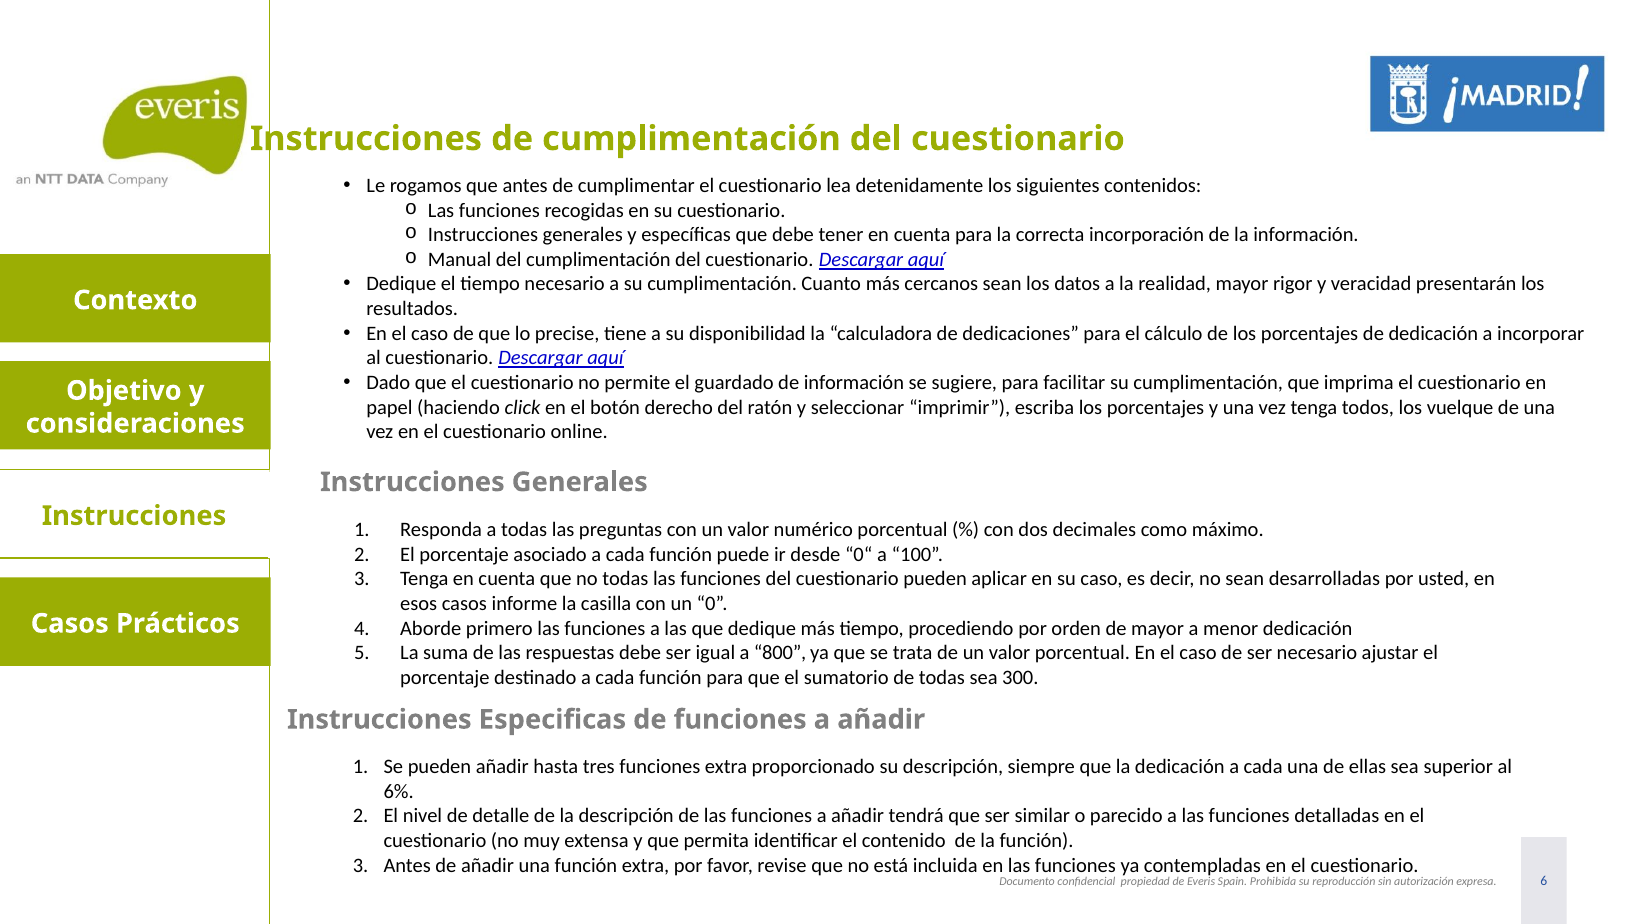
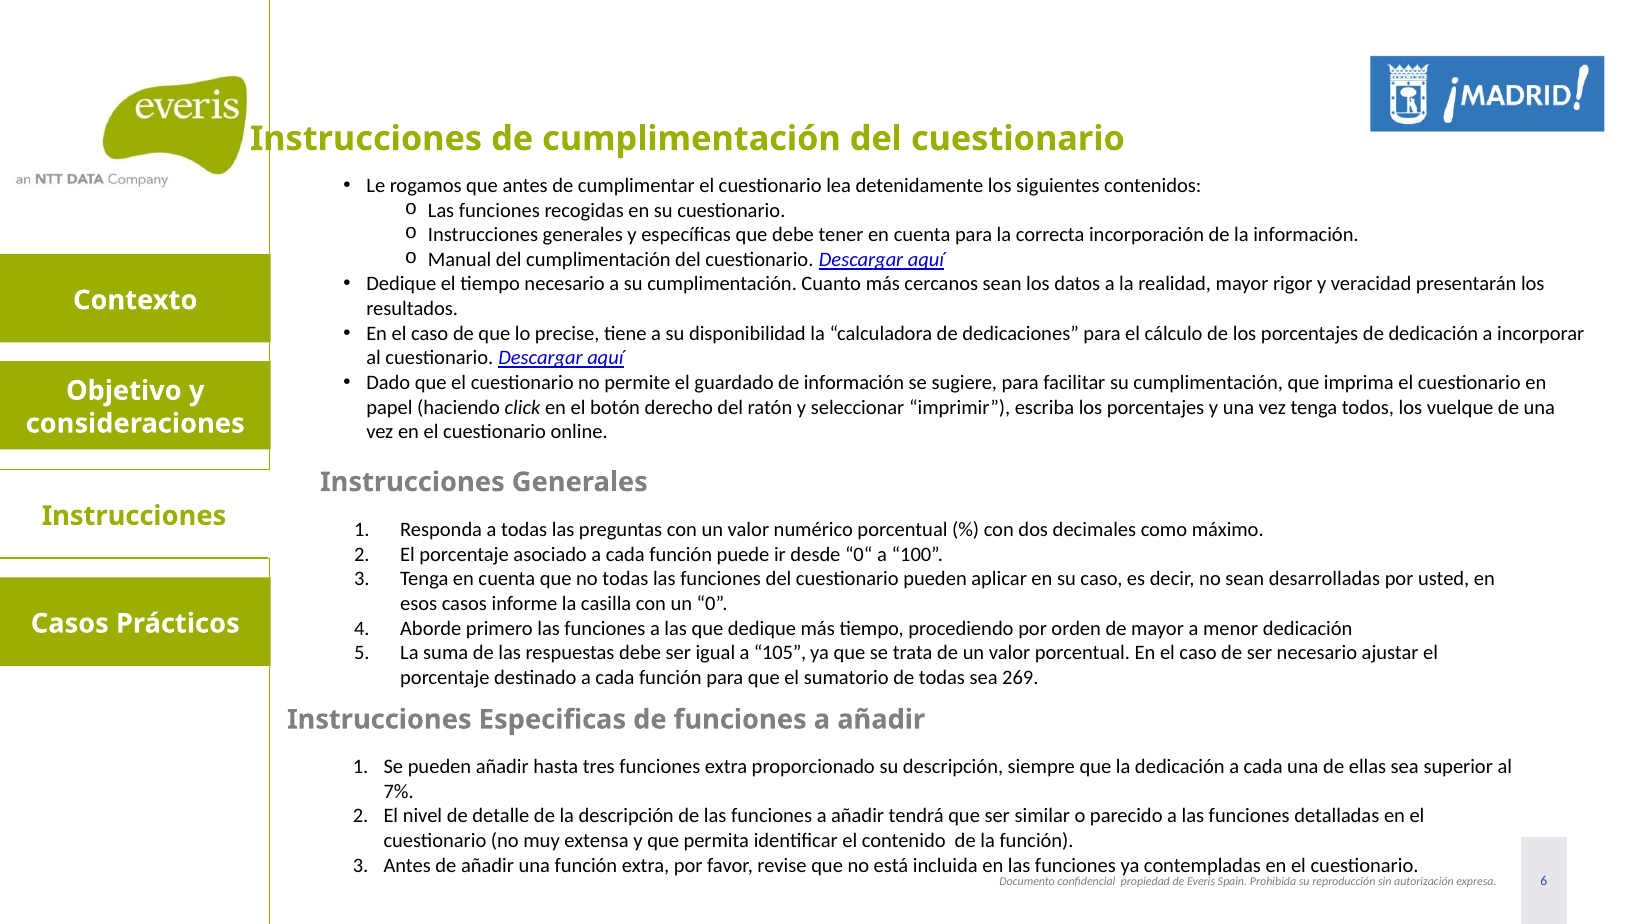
800: 800 -> 105 (780, 653)
300: 300 -> 269 (1020, 677)
6%: 6% -> 7% (399, 791)
